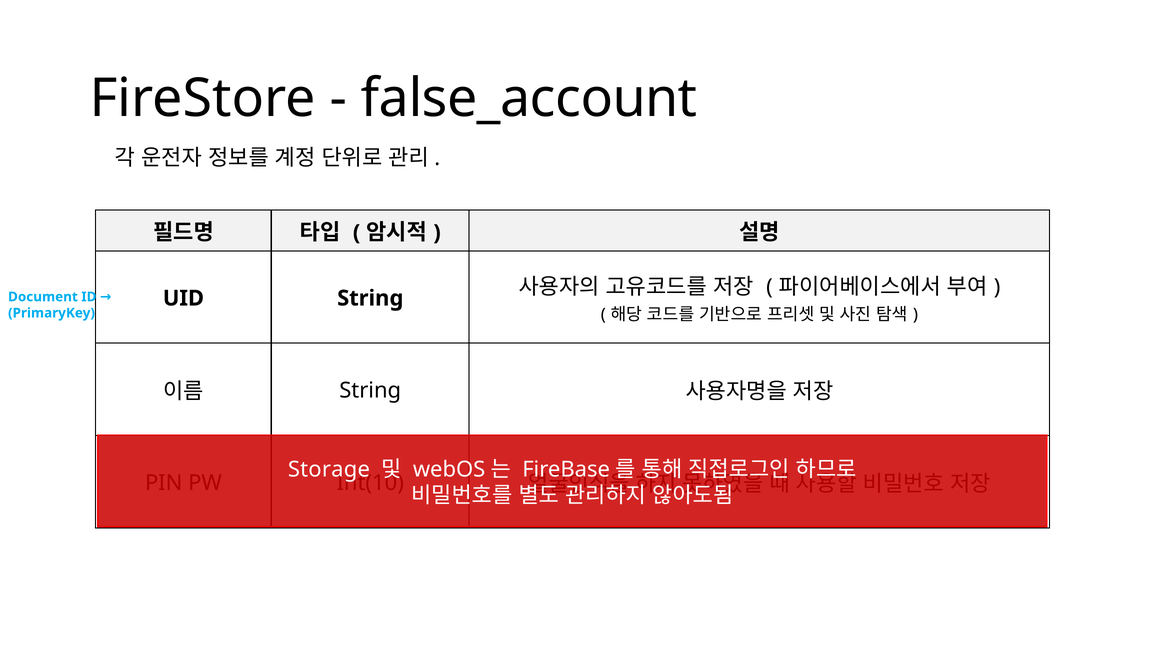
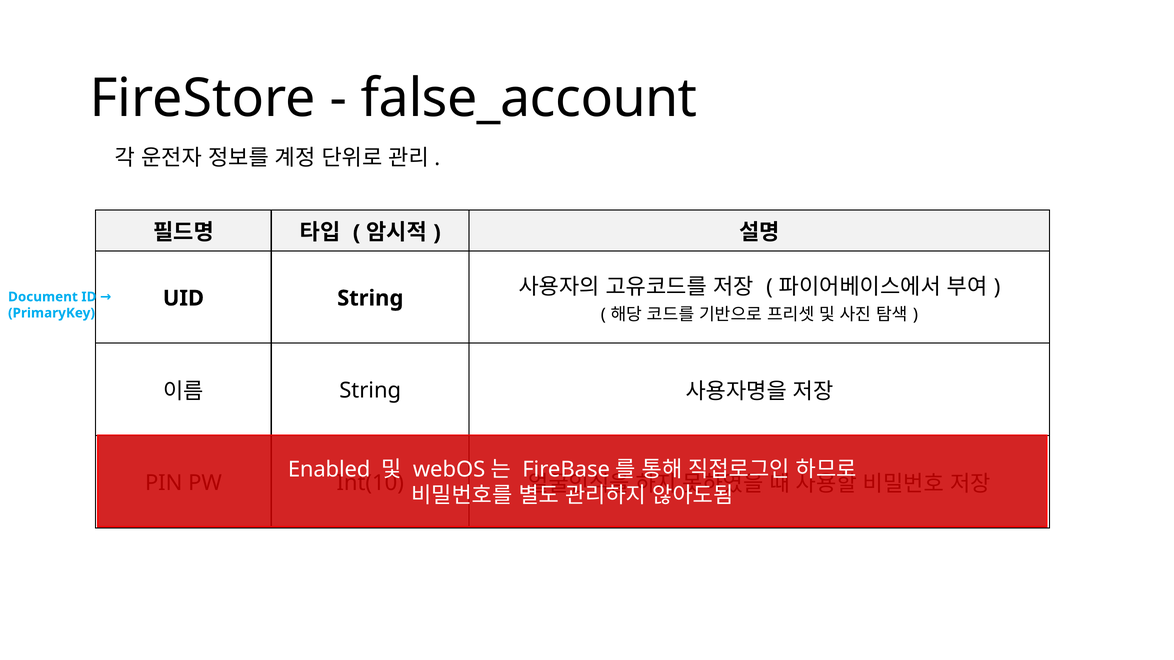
Storage: Storage -> Enabled (329, 470)
